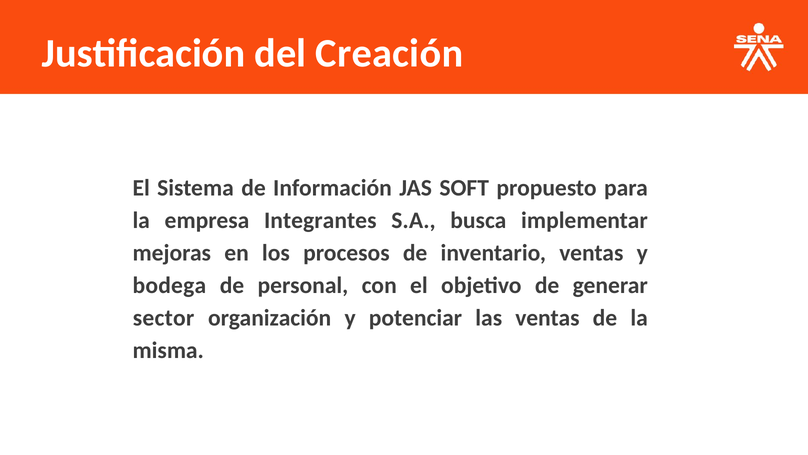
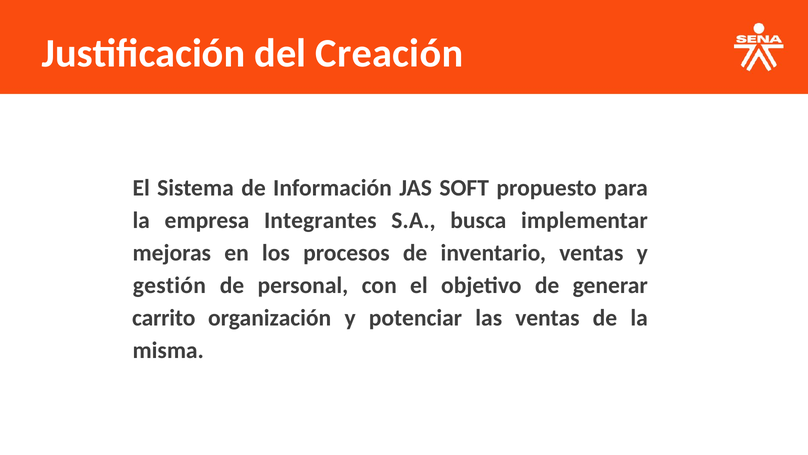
bodega: bodega -> gestión (169, 285)
sector: sector -> carrito (164, 318)
